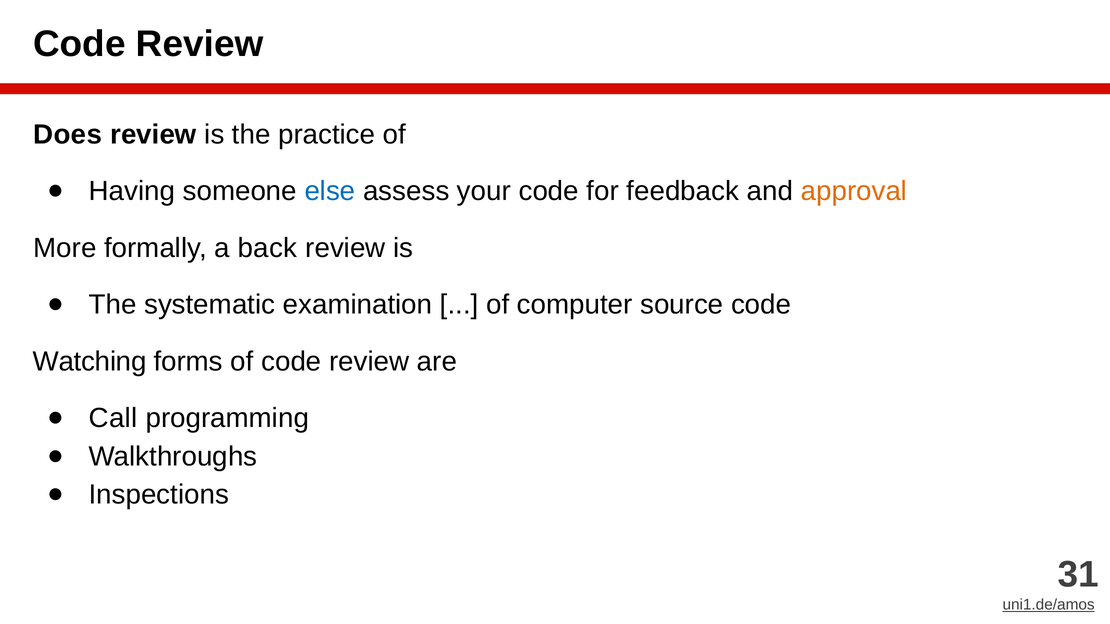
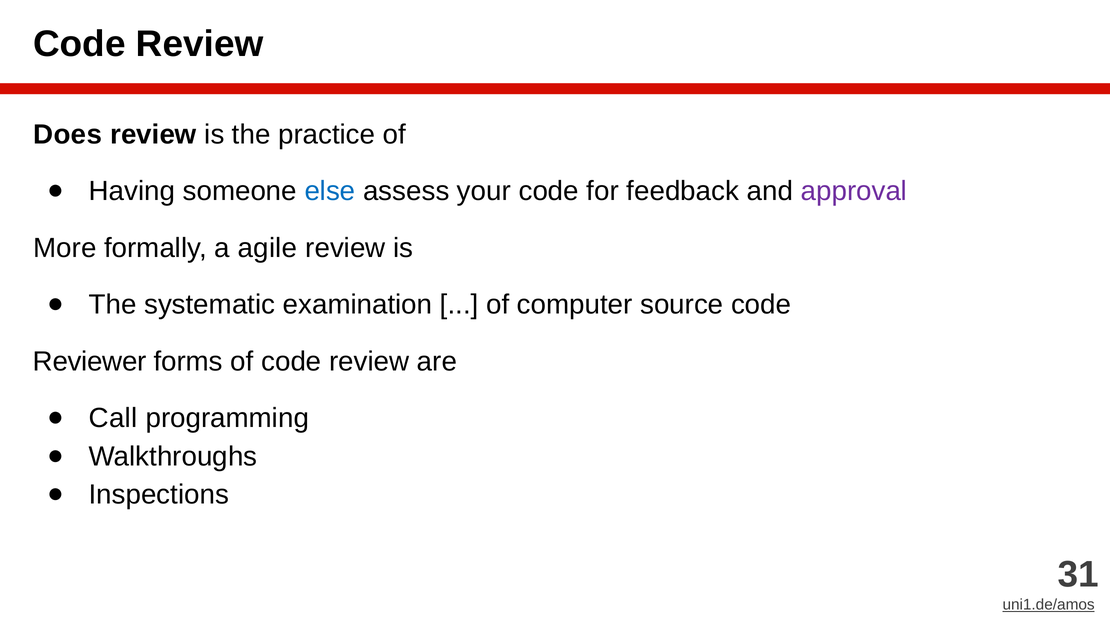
approval colour: orange -> purple (854, 191)
back: back -> agile (267, 248)
Watching: Watching -> Reviewer (90, 362)
